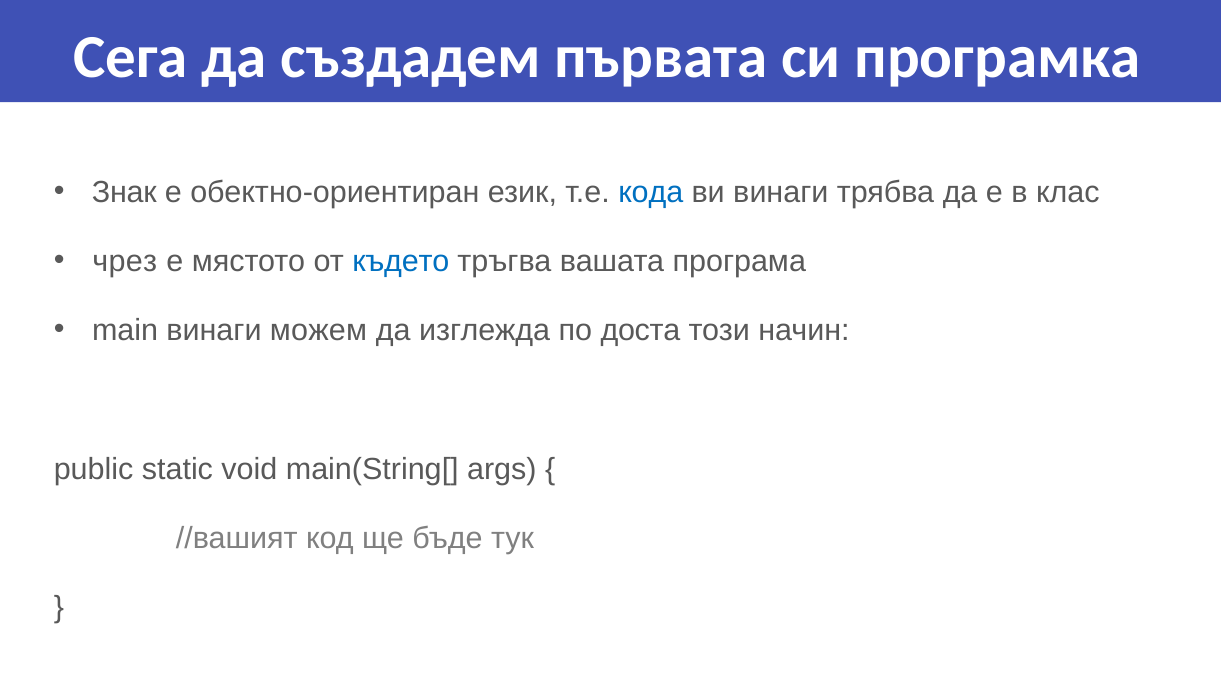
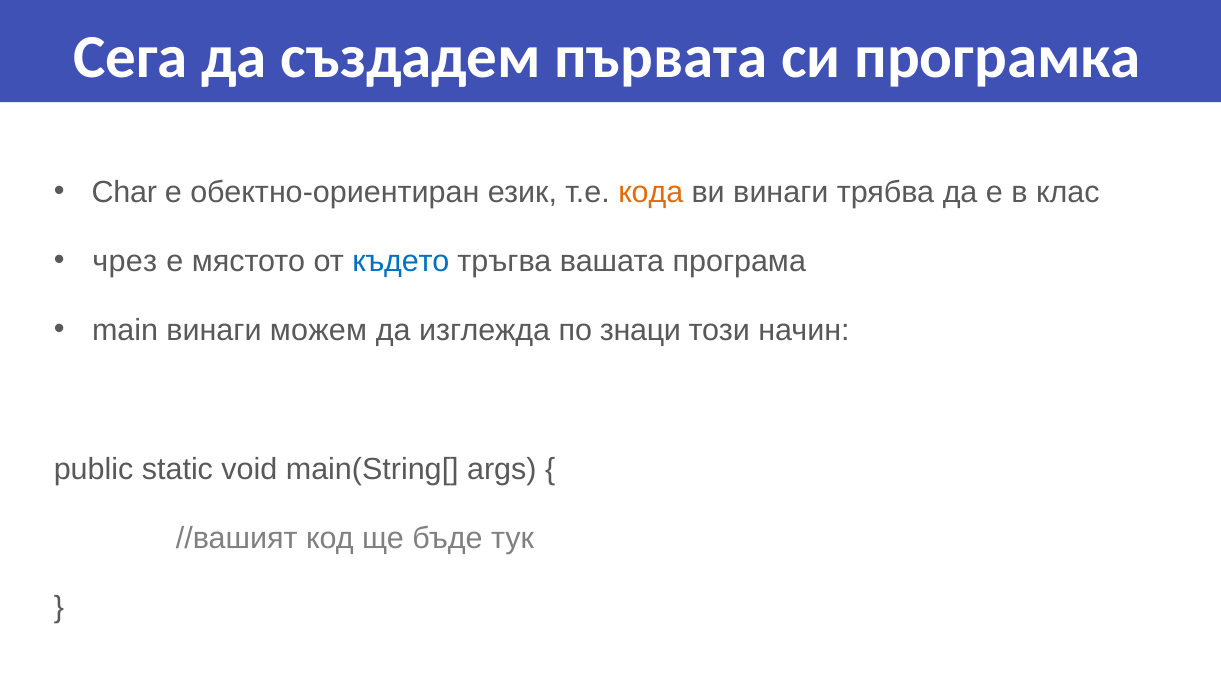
Знак: Знак -> Char (124, 192)
кода colour: blue -> orange (651, 192)
доста: доста -> знаци (640, 330)
